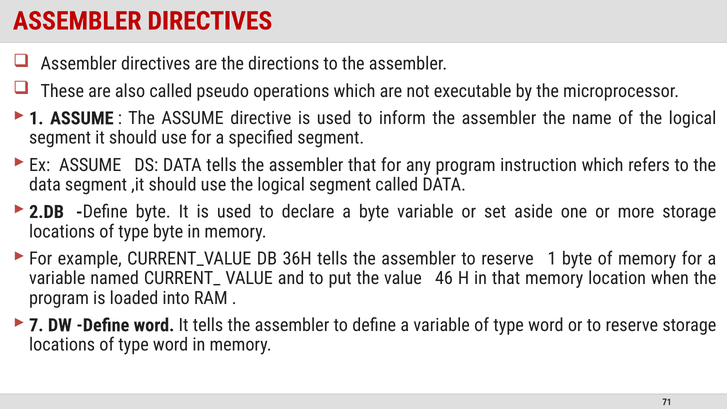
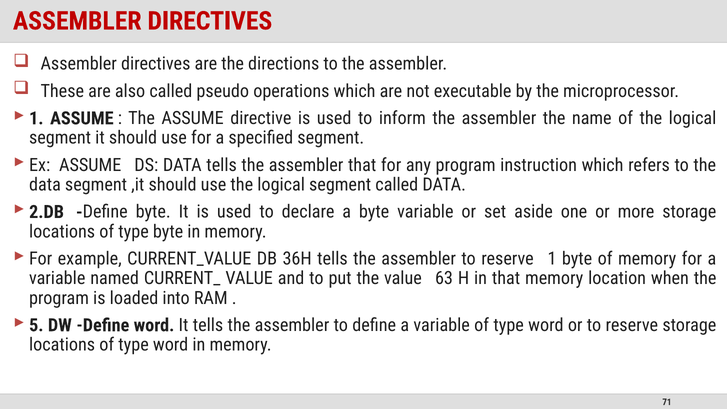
46: 46 -> 63 (444, 278)
7: 7 -> 5 (36, 325)
